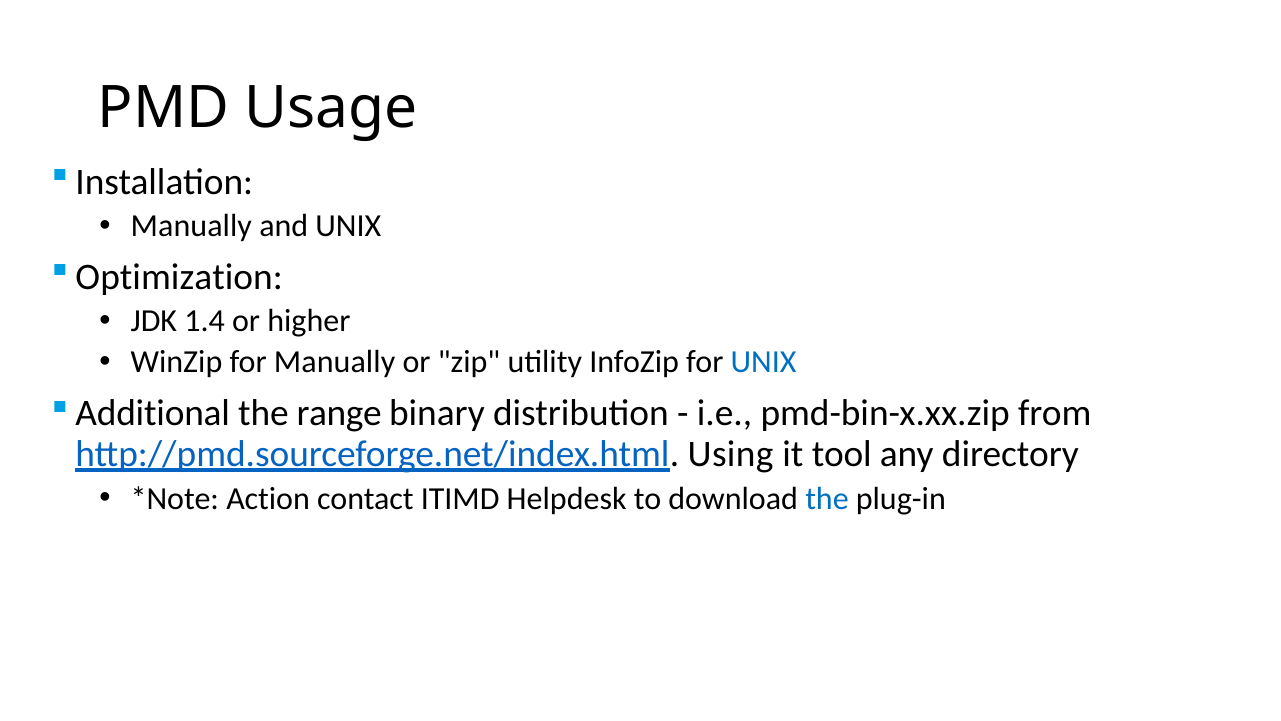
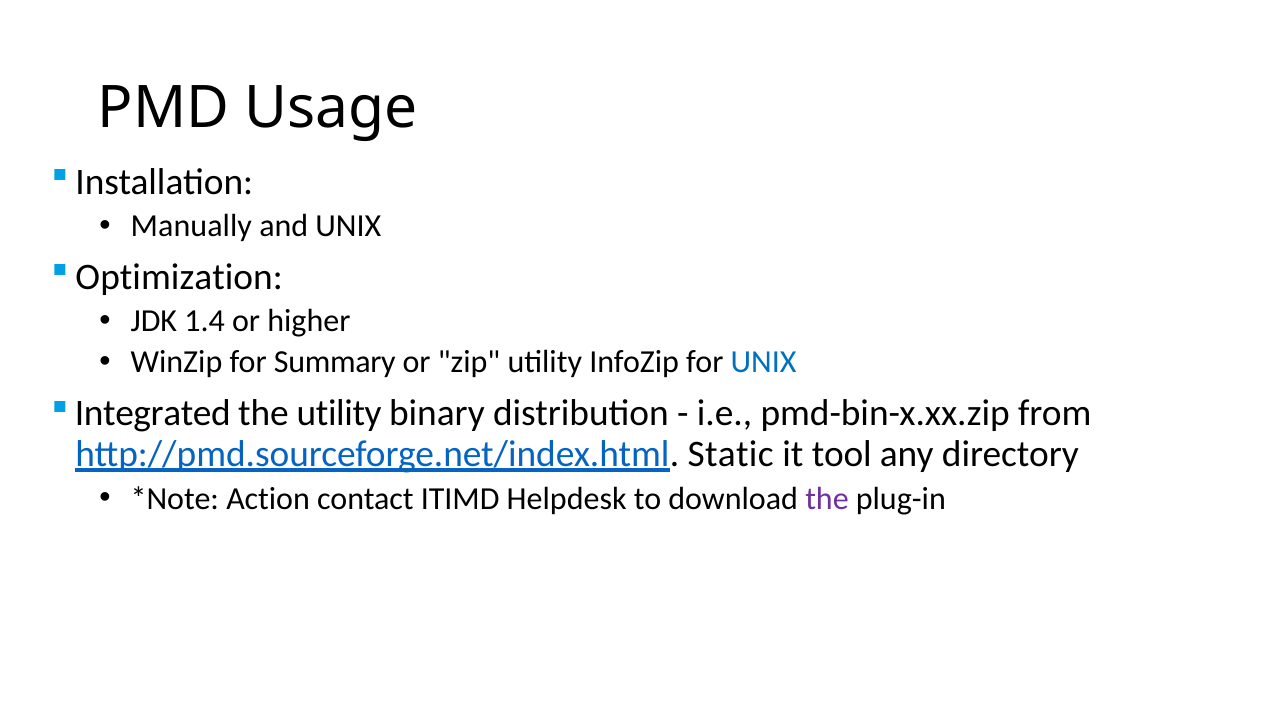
for Manually: Manually -> Summary (335, 362)
Additional: Additional -> Integrated (153, 413)
the range: range -> utility (339, 413)
Using: Using -> Static (731, 454)
the colour: blue -> purple (827, 498)
